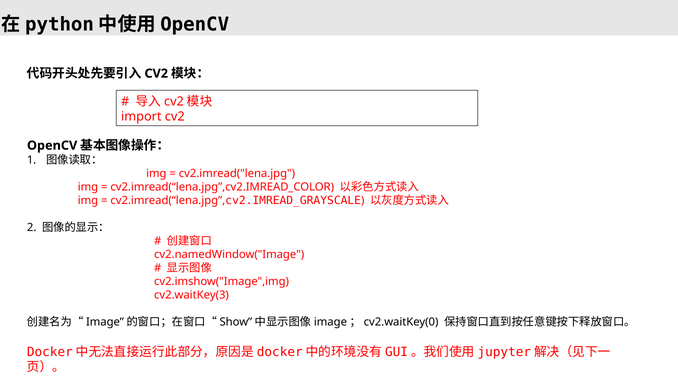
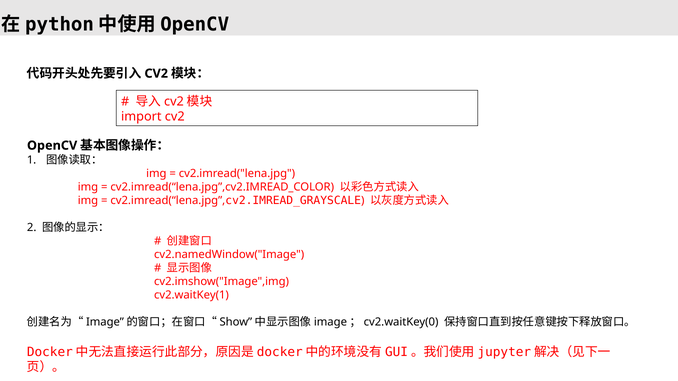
cv2.waitKey(3: cv2.waitKey(3 -> cv2.waitKey(1 (191, 295)
